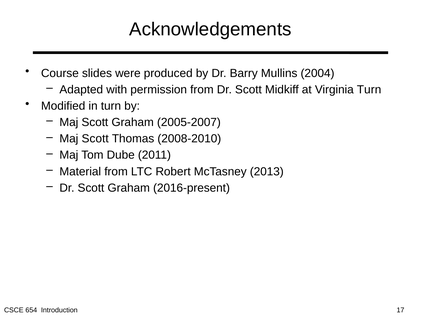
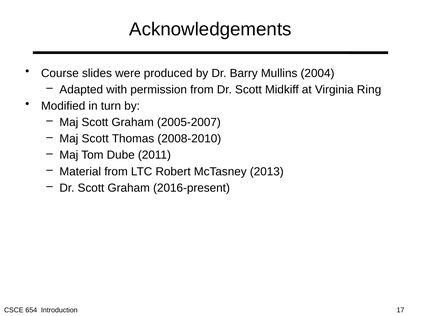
Virginia Turn: Turn -> Ring (369, 89)
